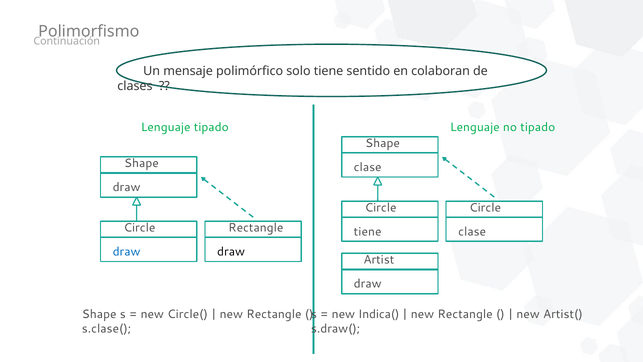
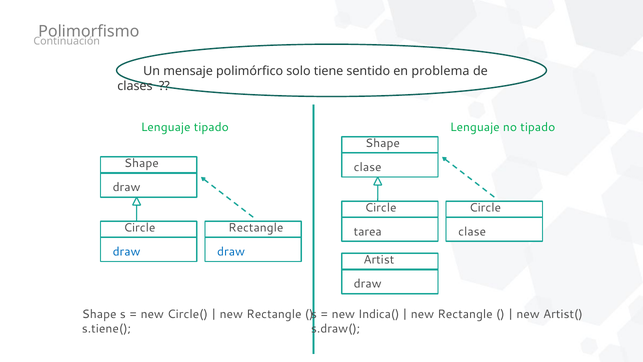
colaboran: colaboran -> problema (440, 71)
tiene: tiene -> tarea (368, 231)
draw colour: black -> blue (231, 252)
s.clase(: s.clase( -> s.tiene( (106, 328)
